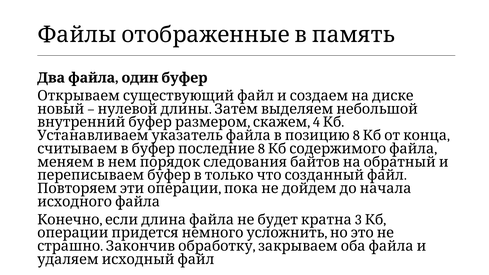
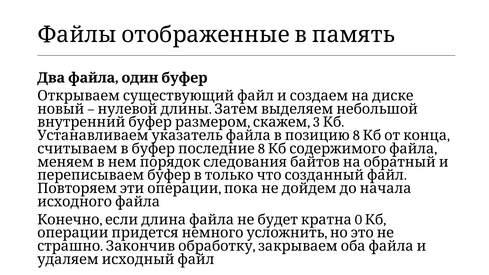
4: 4 -> 3 (316, 122)
3: 3 -> 0 (358, 220)
